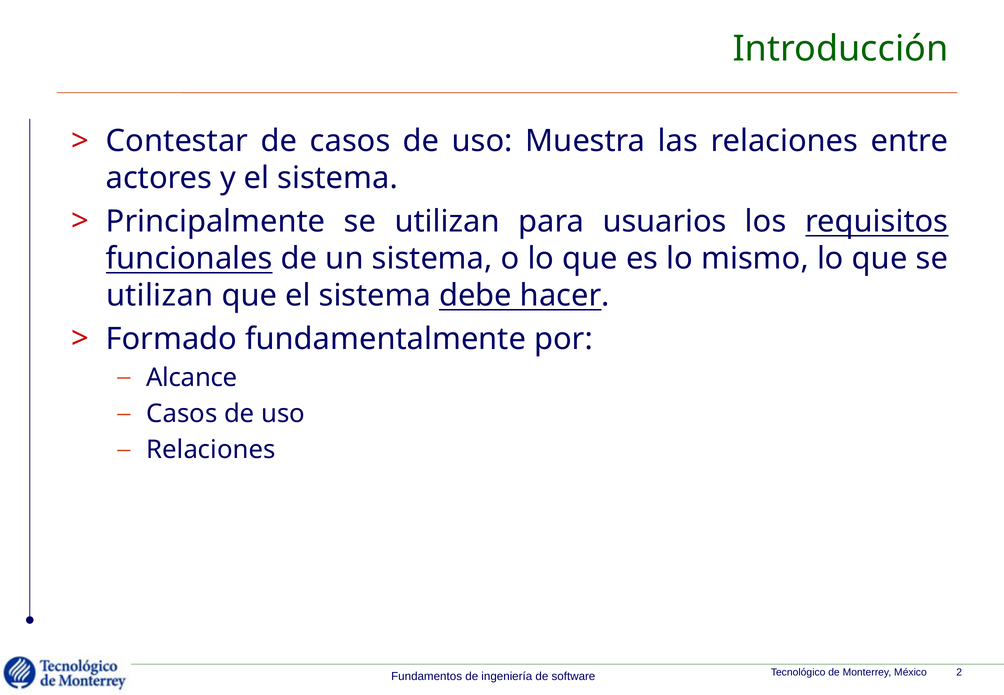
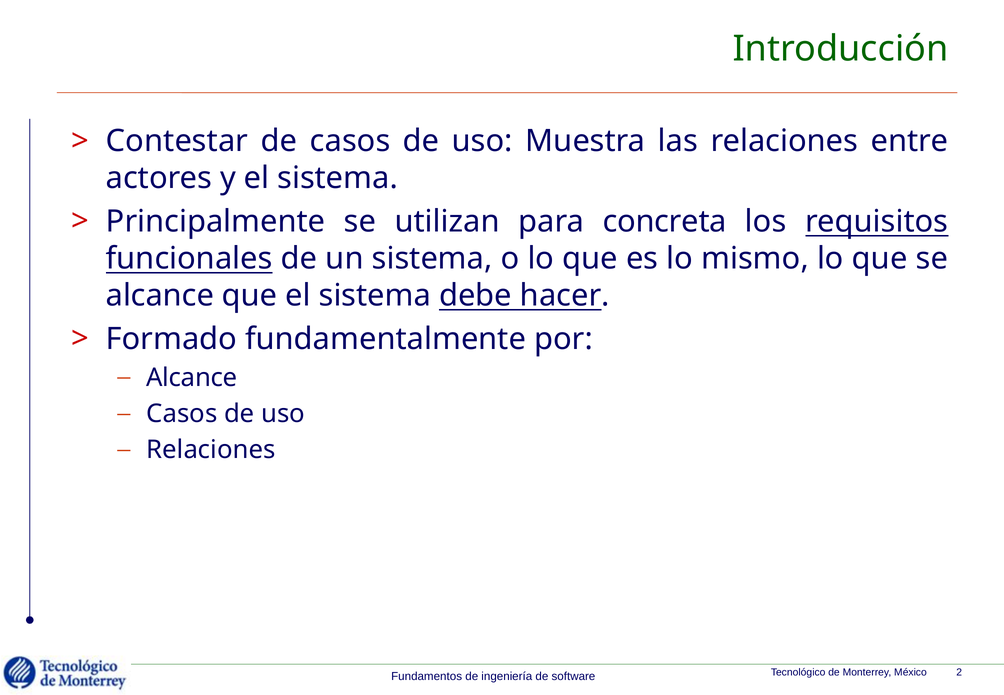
usuarios: usuarios -> concreta (665, 221)
utilizan: utilizan -> alcance (160, 296)
